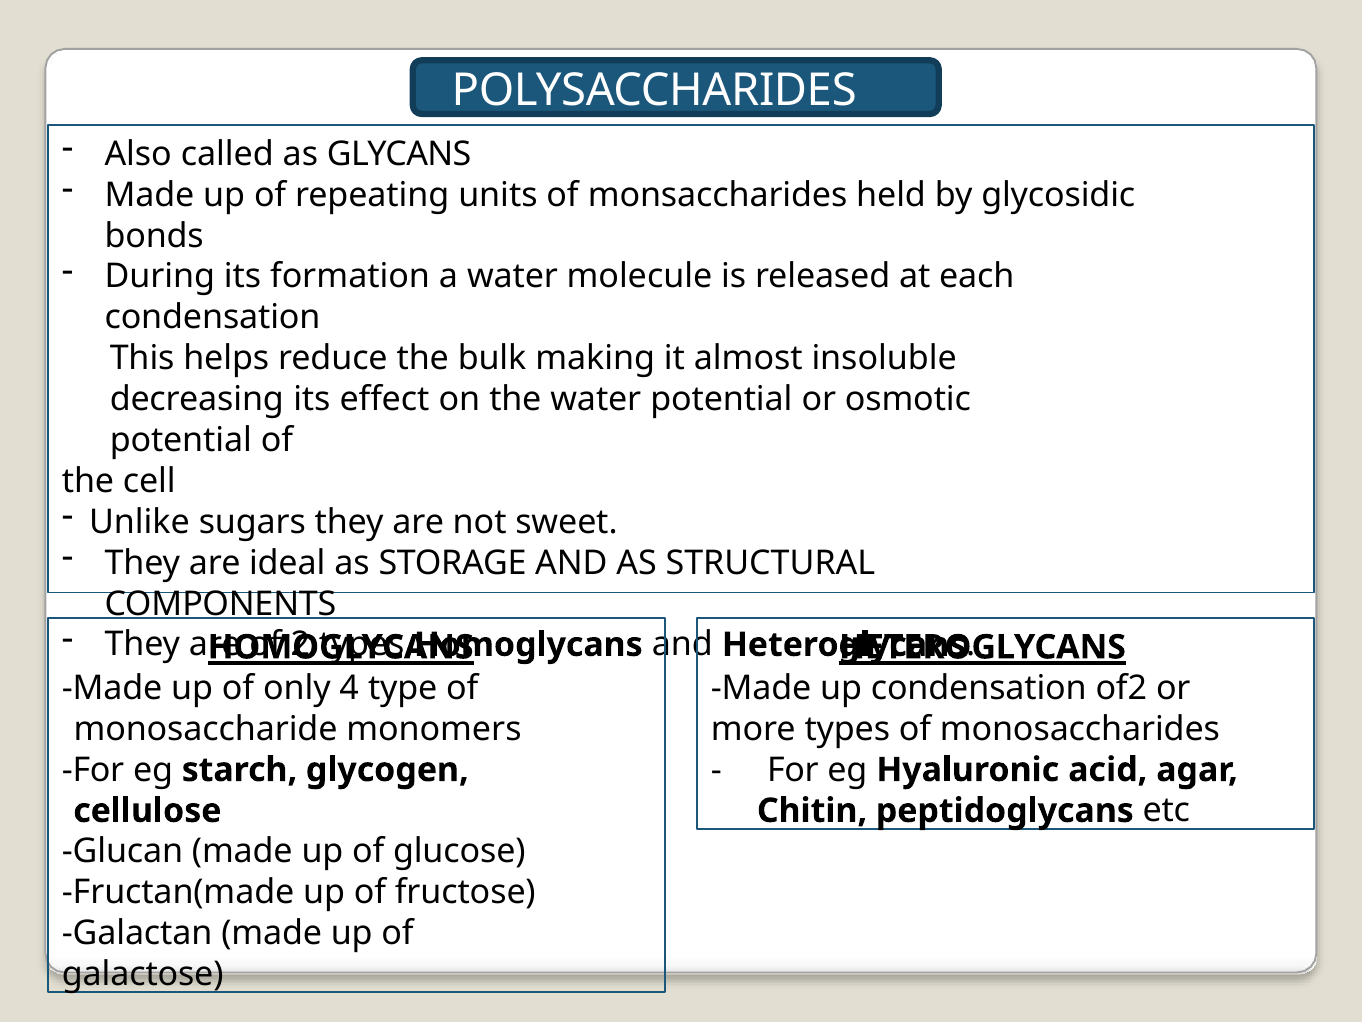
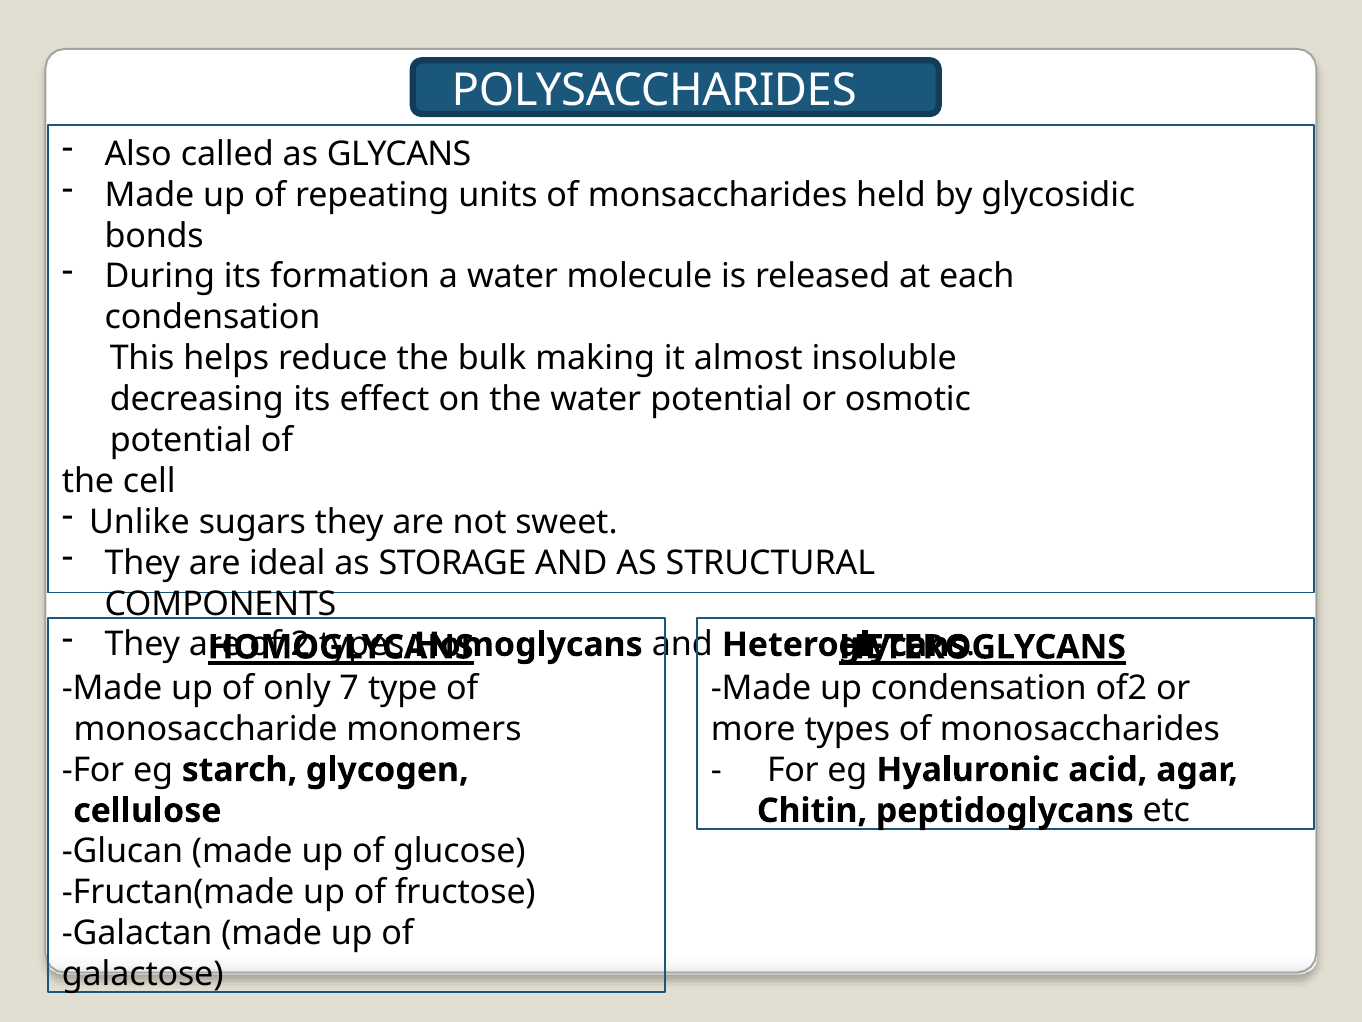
4: 4 -> 7 (349, 688)
